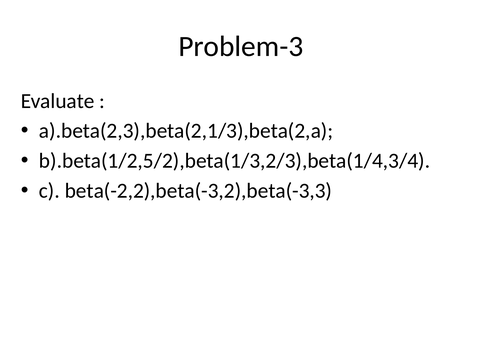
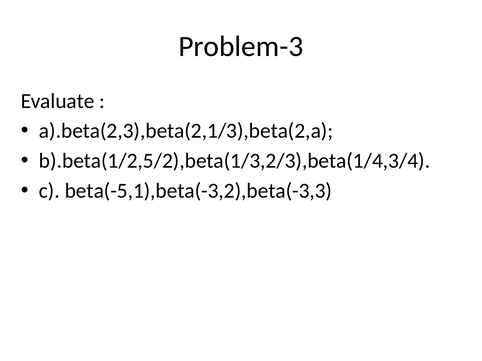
beta(-2,2),beta(-3,2),beta(-3,3: beta(-2,2),beta(-3,2),beta(-3,3 -> beta(-5,1),beta(-3,2),beta(-3,3 (198, 191)
